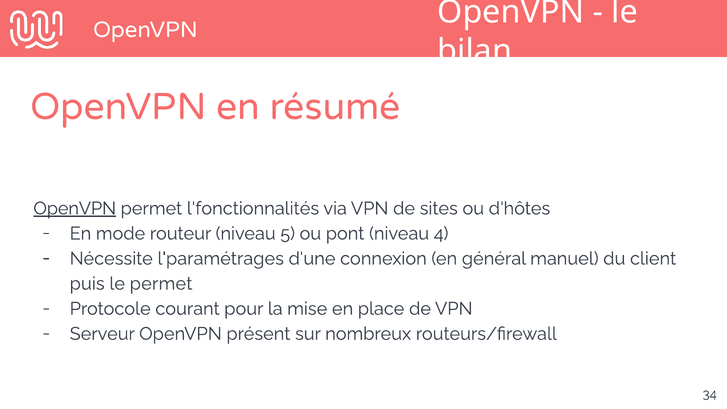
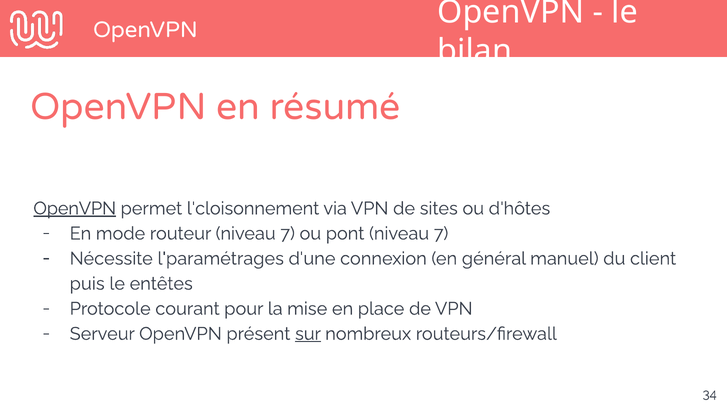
l'fonctionnalités: l'fonctionnalités -> l'cloisonnement (253, 208)
routeur niveau 5: 5 -> 7 (288, 233)
pont niveau 4: 4 -> 7 (441, 233)
le permet: permet -> entêtes (161, 284)
sur underline: none -> present (308, 334)
